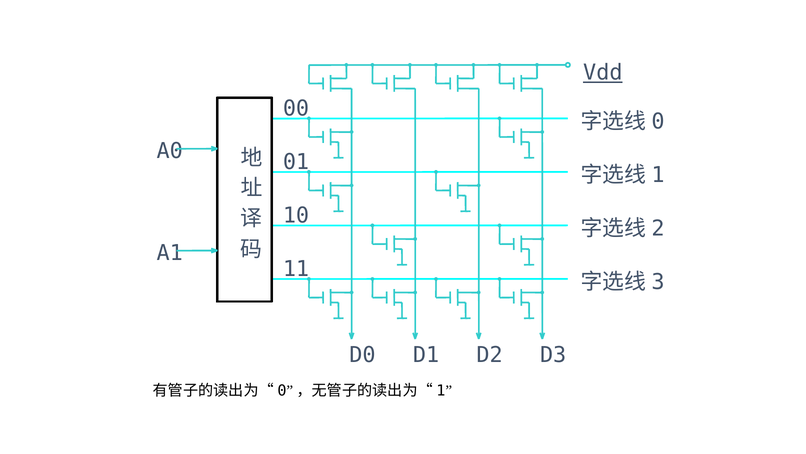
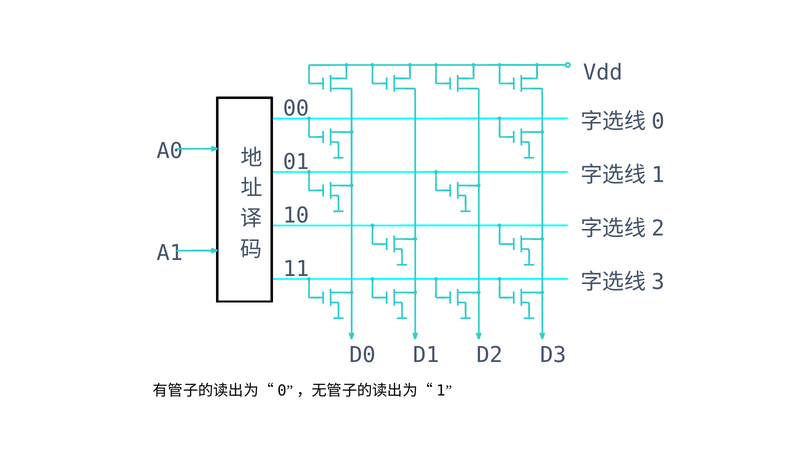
Vdd underline: present -> none (603, 73)
